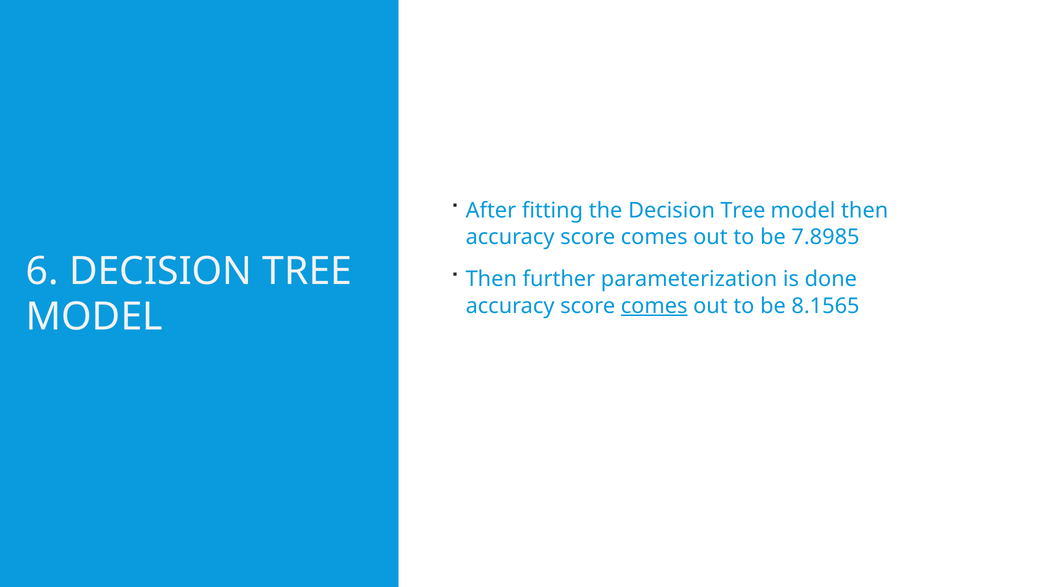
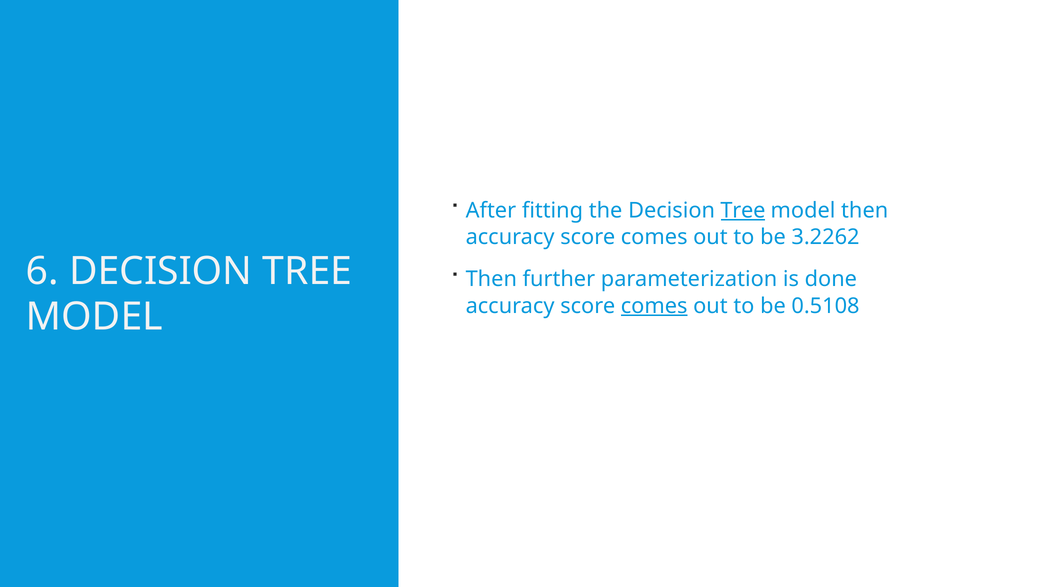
Tree underline: none -> present (743, 210)
7.8985: 7.8985 -> 3.2262 (826, 237)
8.1565: 8.1565 -> 0.5108 (826, 306)
